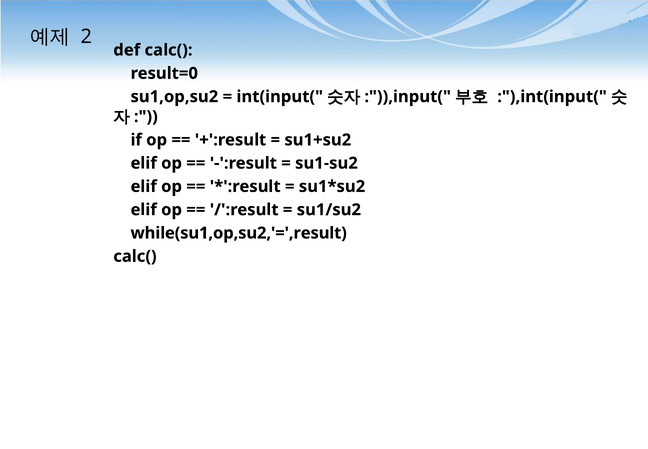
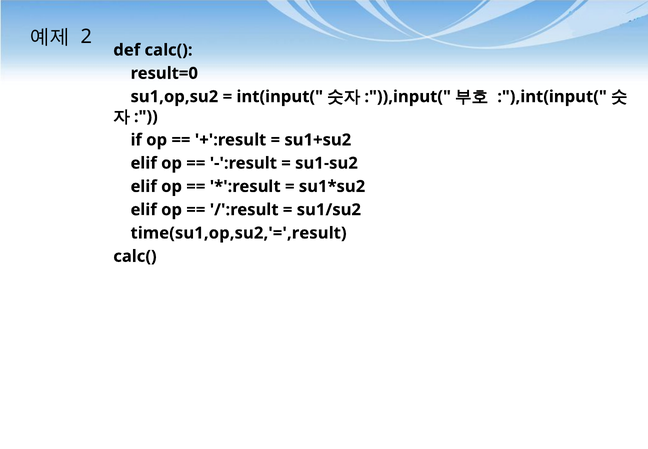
while(su1,op,su2,'=',result: while(su1,op,su2,'=',result -> time(su1,op,su2,'=',result (239, 233)
